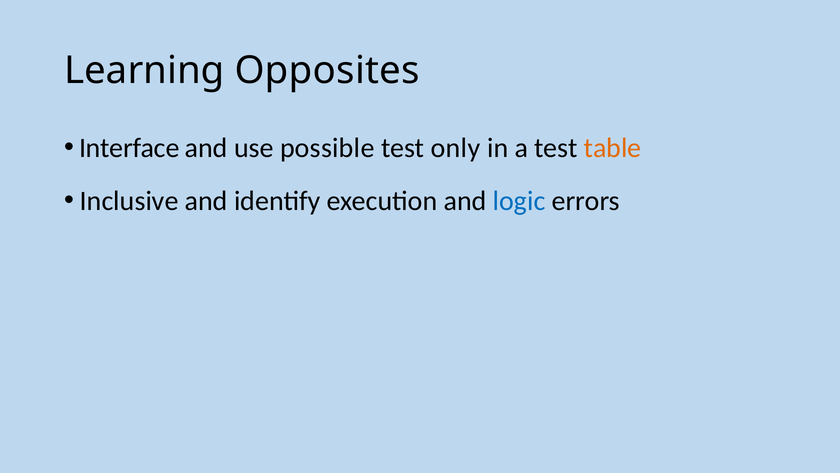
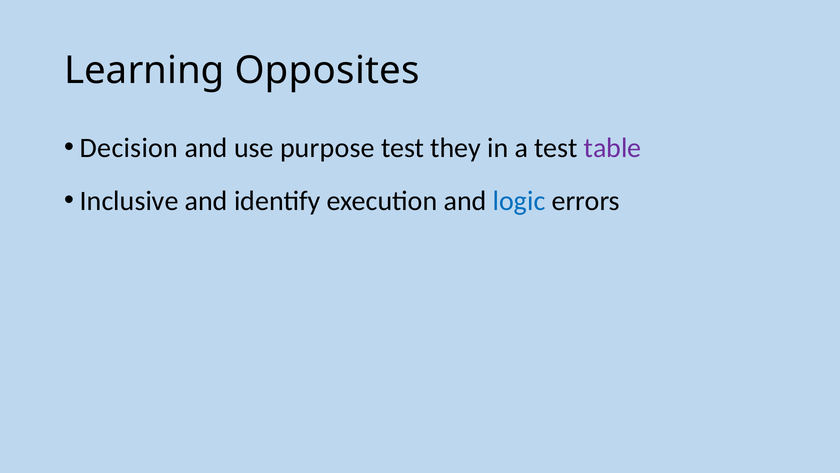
Interface: Interface -> Decision (129, 148)
possible: possible -> purpose (327, 148)
only: only -> they (456, 148)
table colour: orange -> purple (613, 148)
